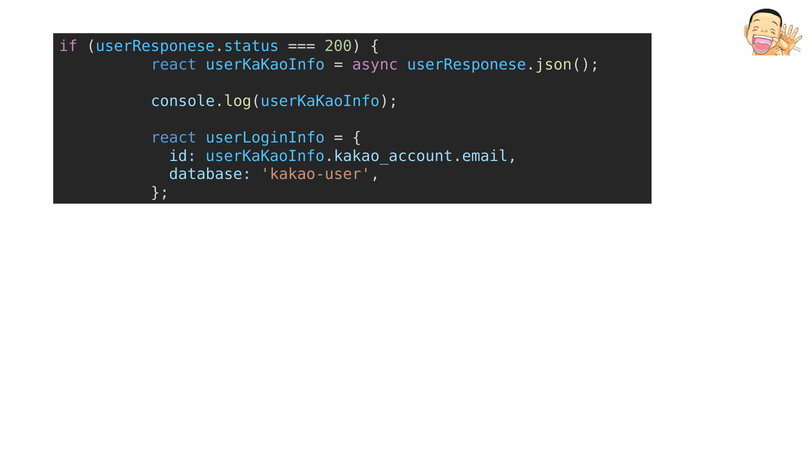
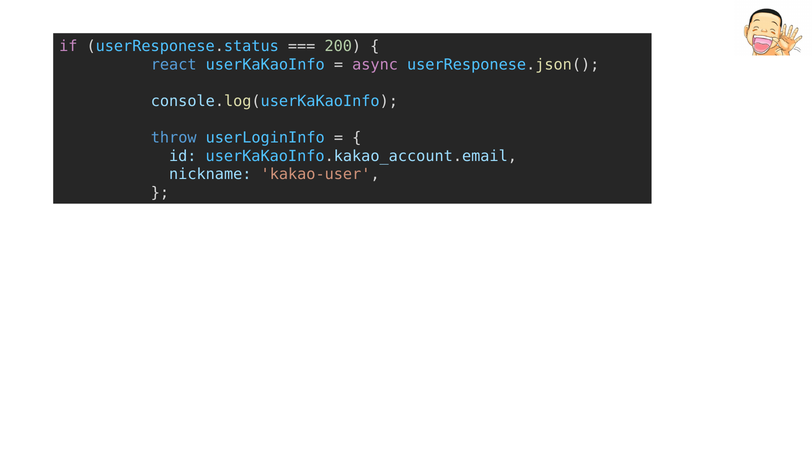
react: react -> throw (174, 138)
database: database -> nickname (210, 174)
